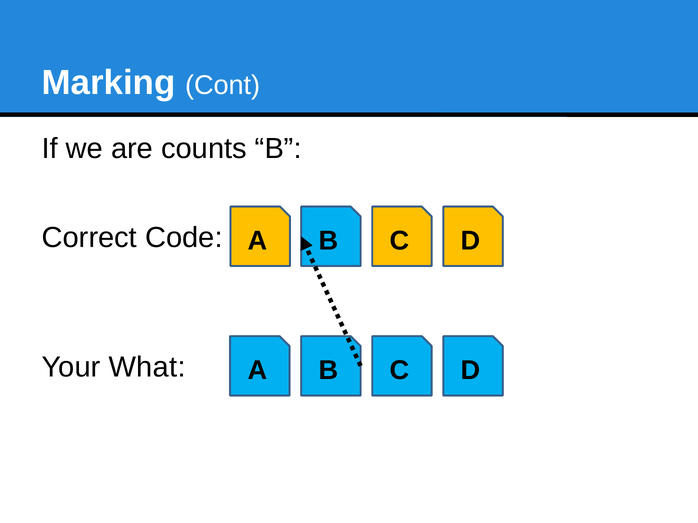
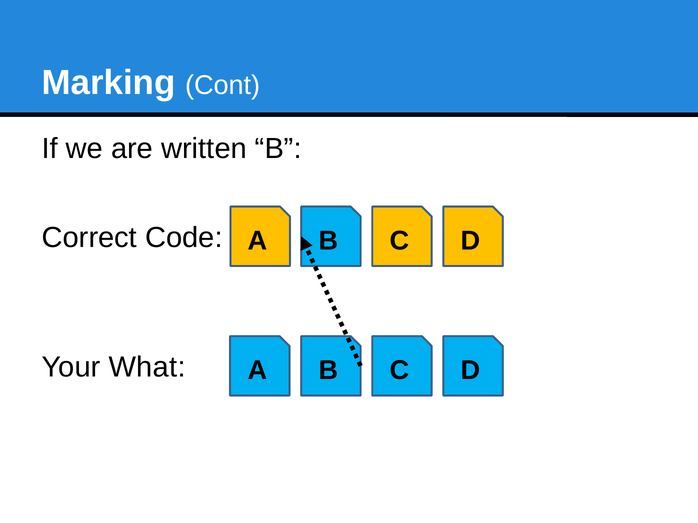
counts: counts -> written (204, 149)
